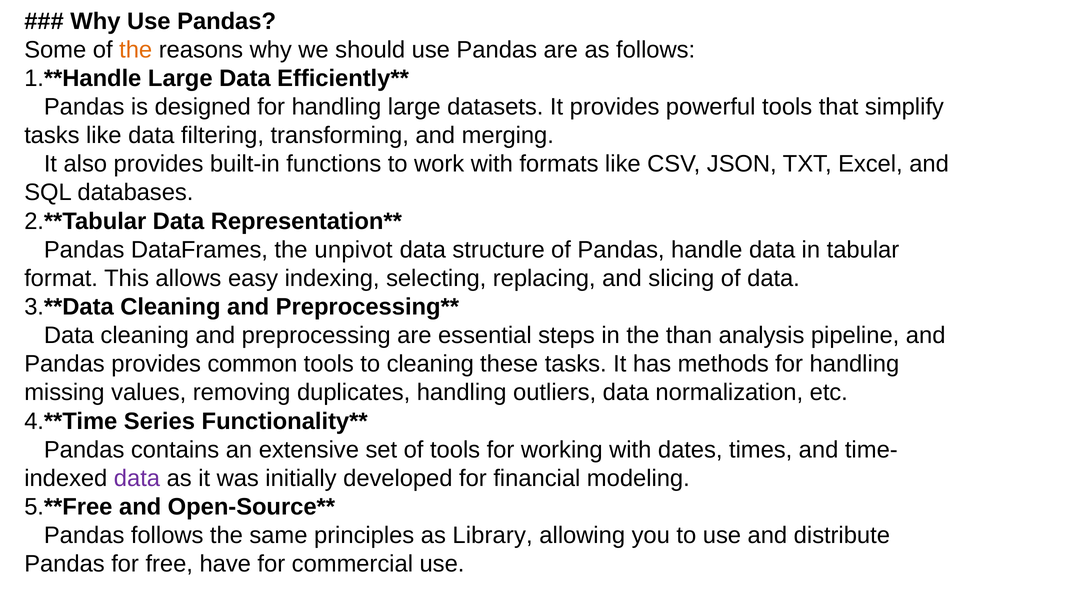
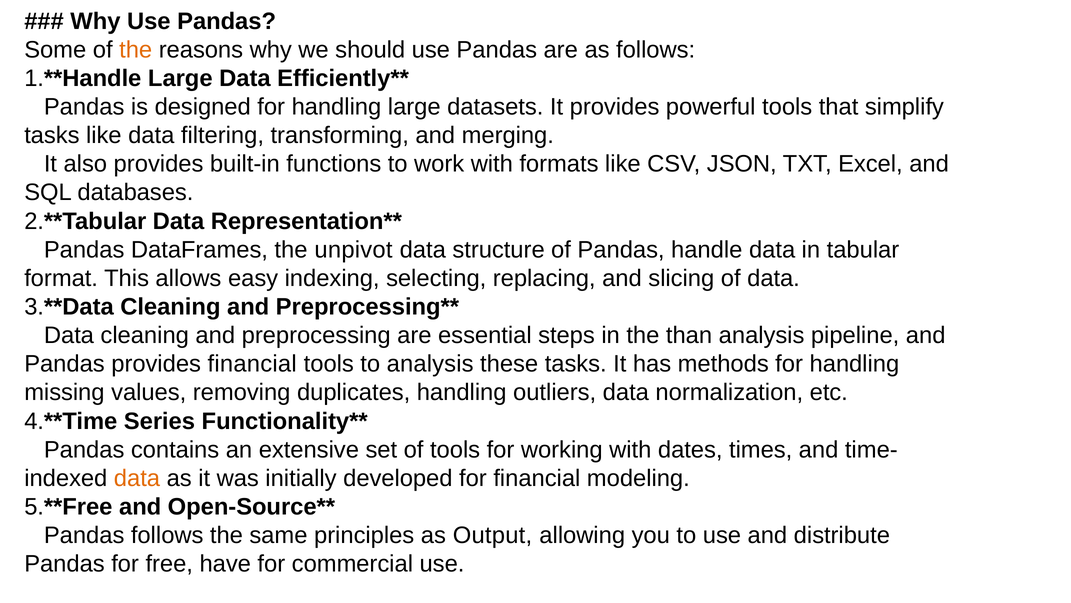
provides common: common -> financial (252, 364)
to cleaning: cleaning -> analysis (430, 364)
data colour: purple -> orange (137, 478)
Library: Library -> Output (492, 535)
